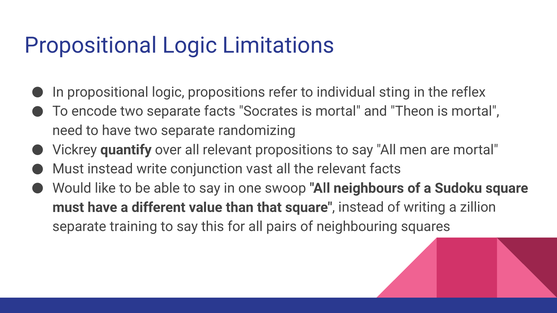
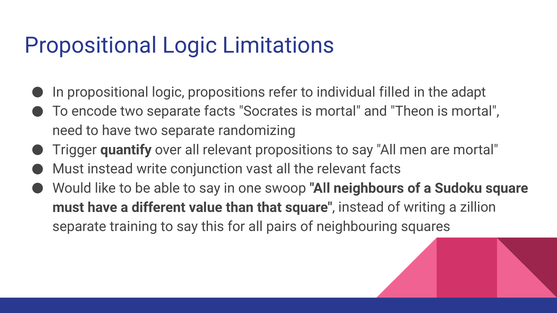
sting: sting -> filled (395, 92)
reflex: reflex -> adapt (469, 92)
Vickrey: Vickrey -> Trigger (75, 150)
